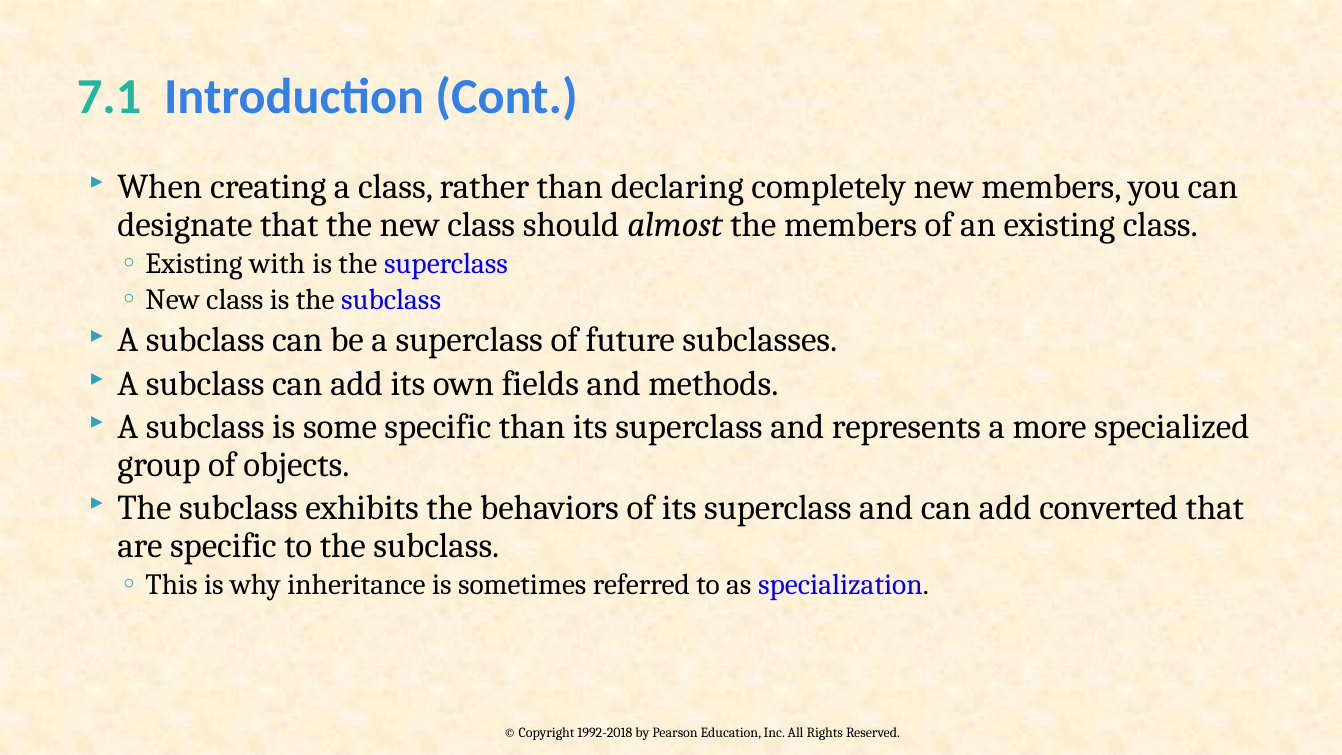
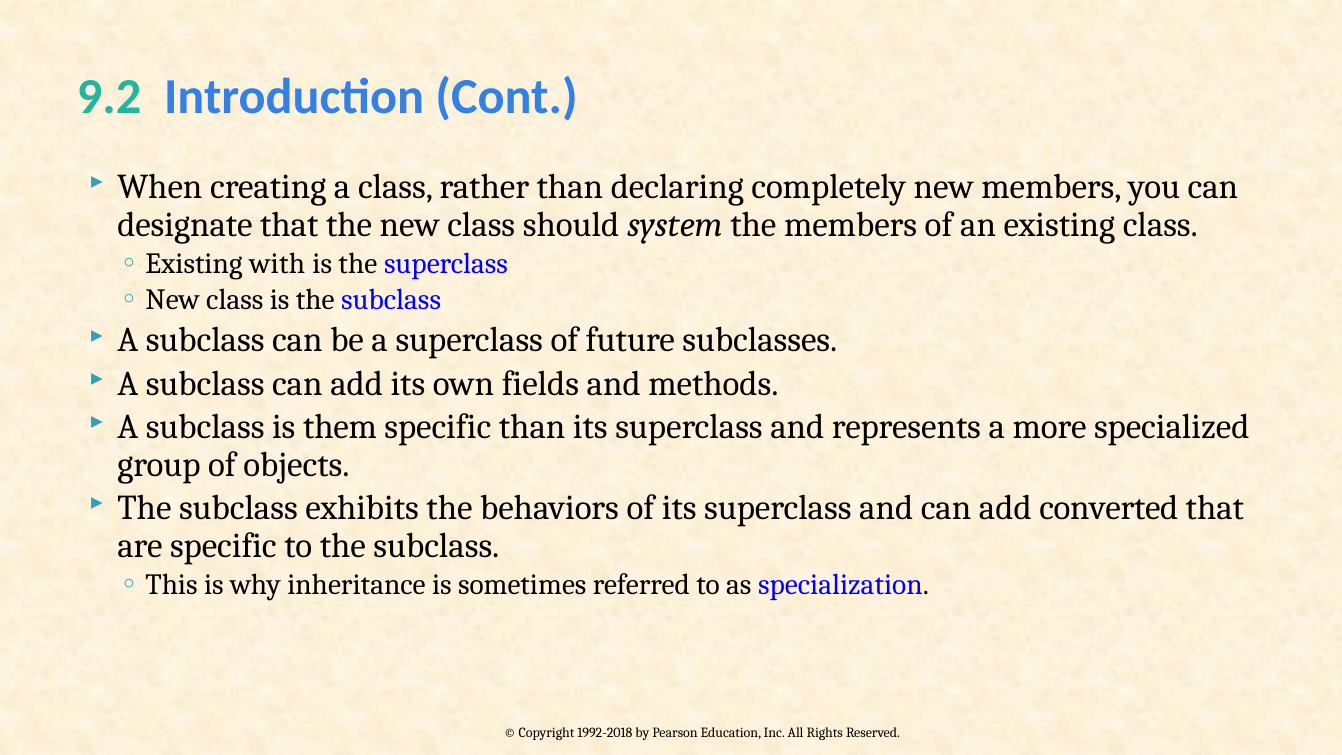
7.1: 7.1 -> 9.2 (109, 97)
almost: almost -> system (675, 224)
some: some -> them (340, 427)
